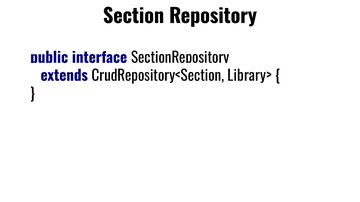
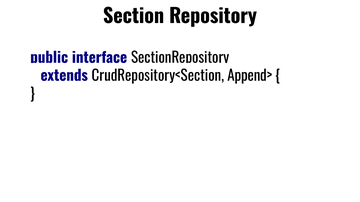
Library>: Library> -> Append> (250, 76)
